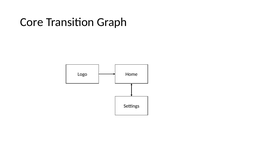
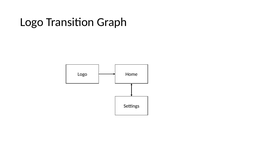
Core: Core -> Logo (32, 22)
